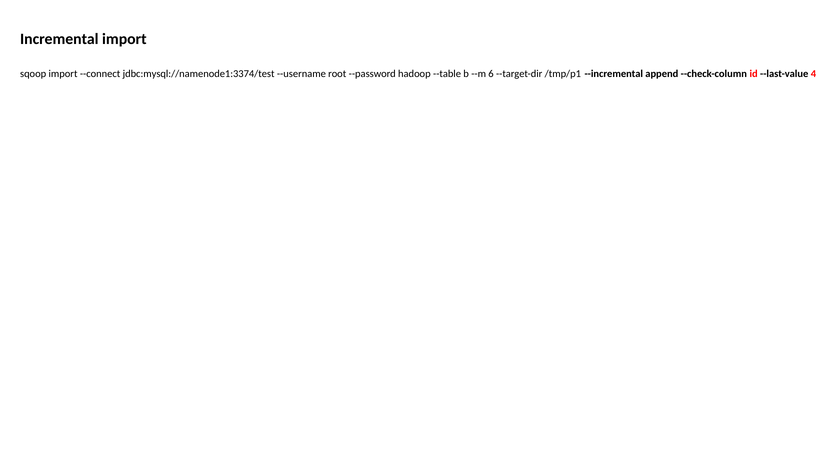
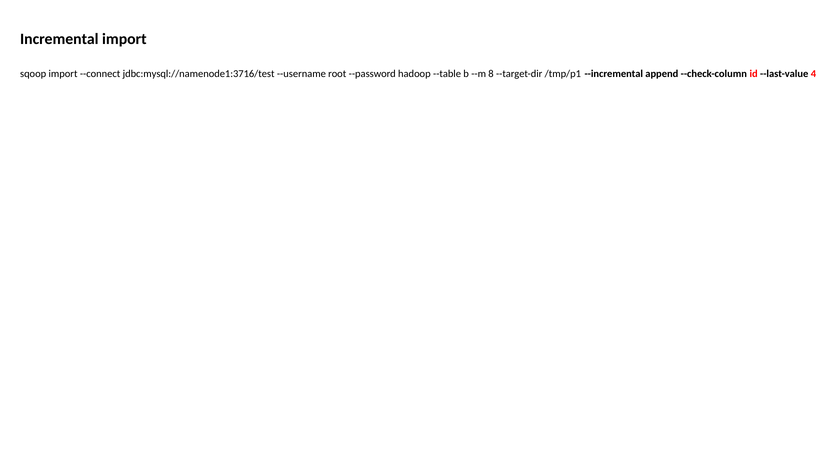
jdbc:mysql://namenode1:3374/test: jdbc:mysql://namenode1:3374/test -> jdbc:mysql://namenode1:3716/test (199, 74)
6: 6 -> 8 (491, 74)
